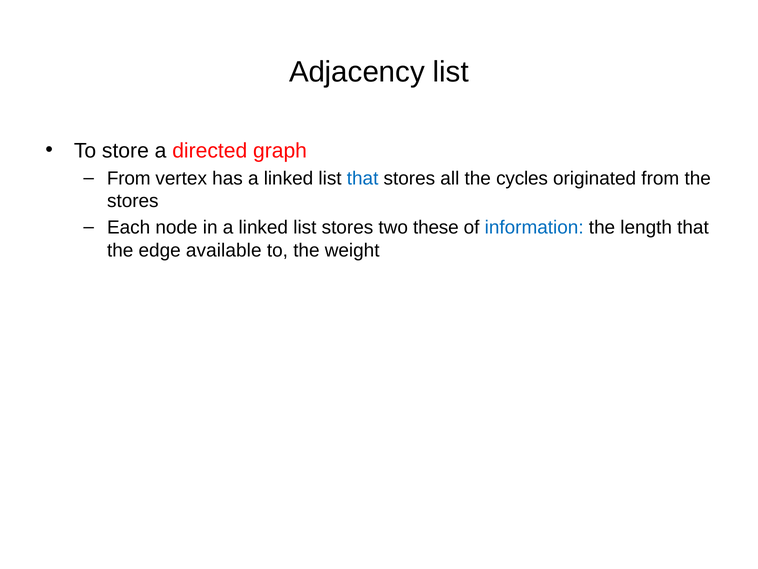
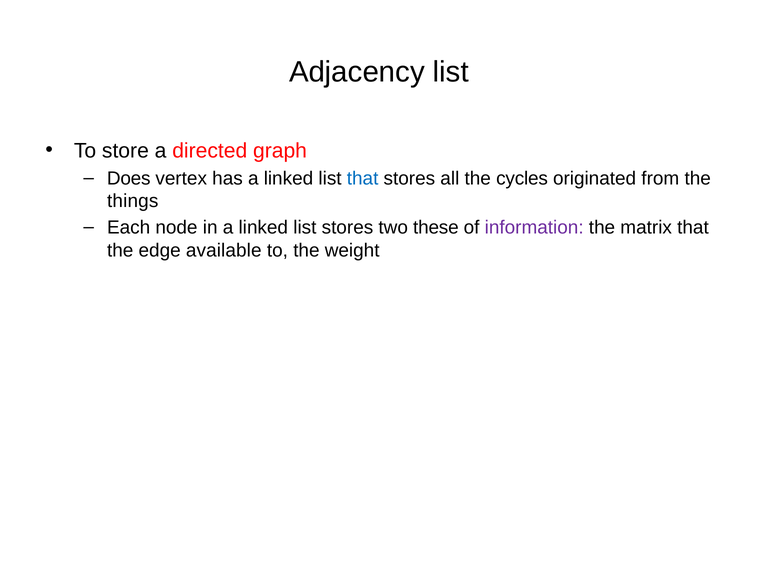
From: From -> Does (129, 178)
stores: stores -> things (133, 201)
information colour: blue -> purple (534, 227)
length: length -> matrix (646, 227)
